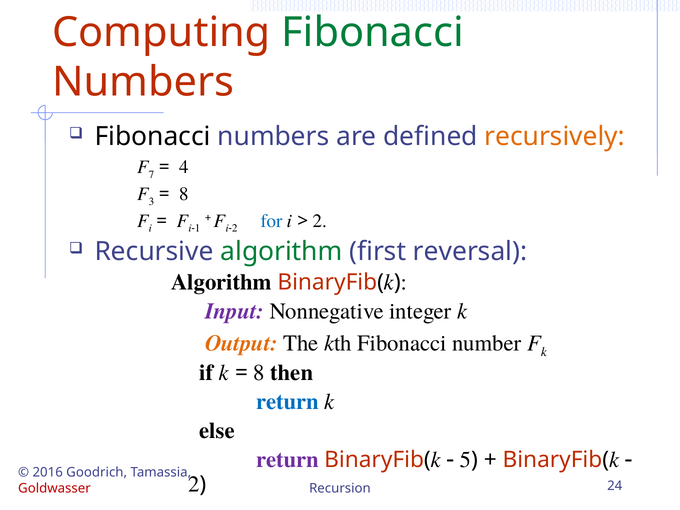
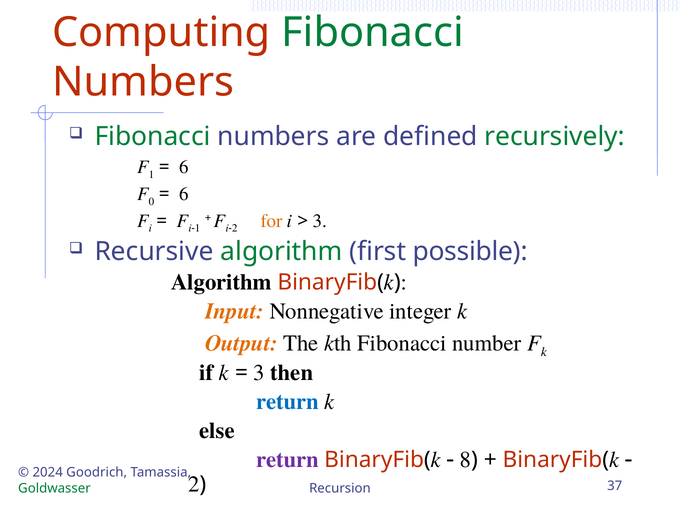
Fibonacci colour: black -> green (153, 137)
recursively colour: orange -> green (555, 137)
7: 7 -> 1 (151, 174)
4: 4 -> 6 (184, 167)
3: 3 -> 0 (151, 201)
8: 8 -> 6 (184, 194)
for colour: blue -> orange (272, 221)
2: 2 -> 3 (320, 221)
reversal: reversal -> possible (470, 251)
Input colour: purple -> orange (235, 311)
8: 8 -> 3 (259, 373)
5: 5 -> 8 (465, 460)
2016: 2016 -> 2024 (48, 472)
Goldwasser colour: red -> green (54, 488)
24: 24 -> 37 (615, 486)
